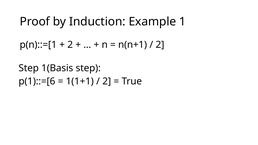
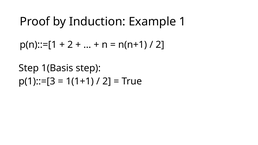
p(1)::=[6: p(1)::=[6 -> p(1)::=[3 (37, 81)
